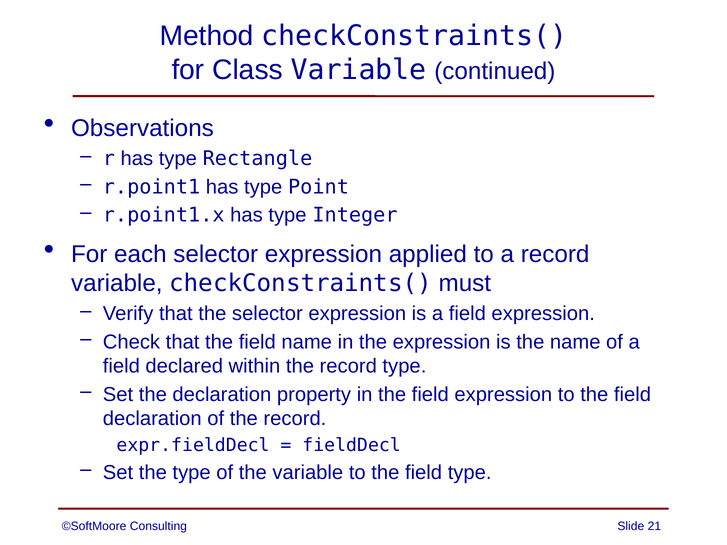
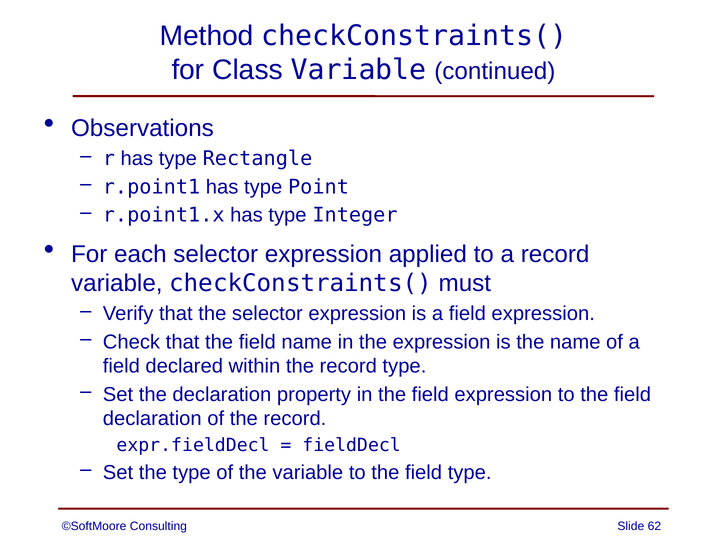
21: 21 -> 62 (654, 527)
